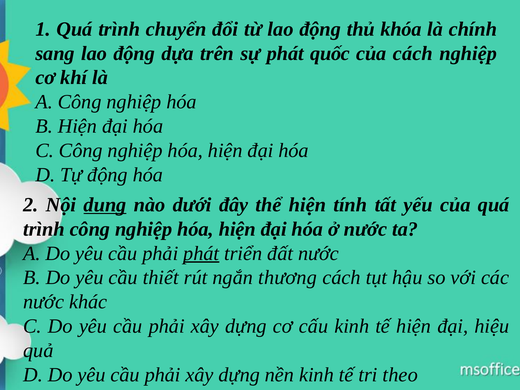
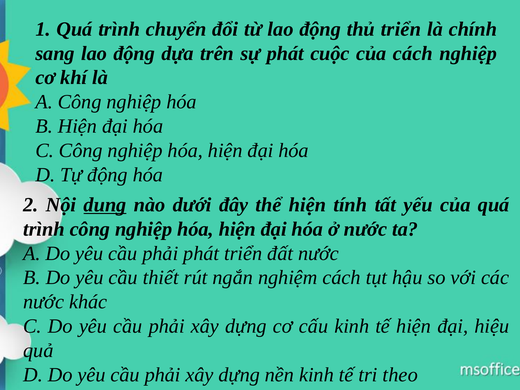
thủ khóa: khóa -> triển (401, 29)
quốc: quốc -> cuộc (330, 53)
phát underline: present -> none (201, 253)
thương: thương -> nghiệm (288, 278)
